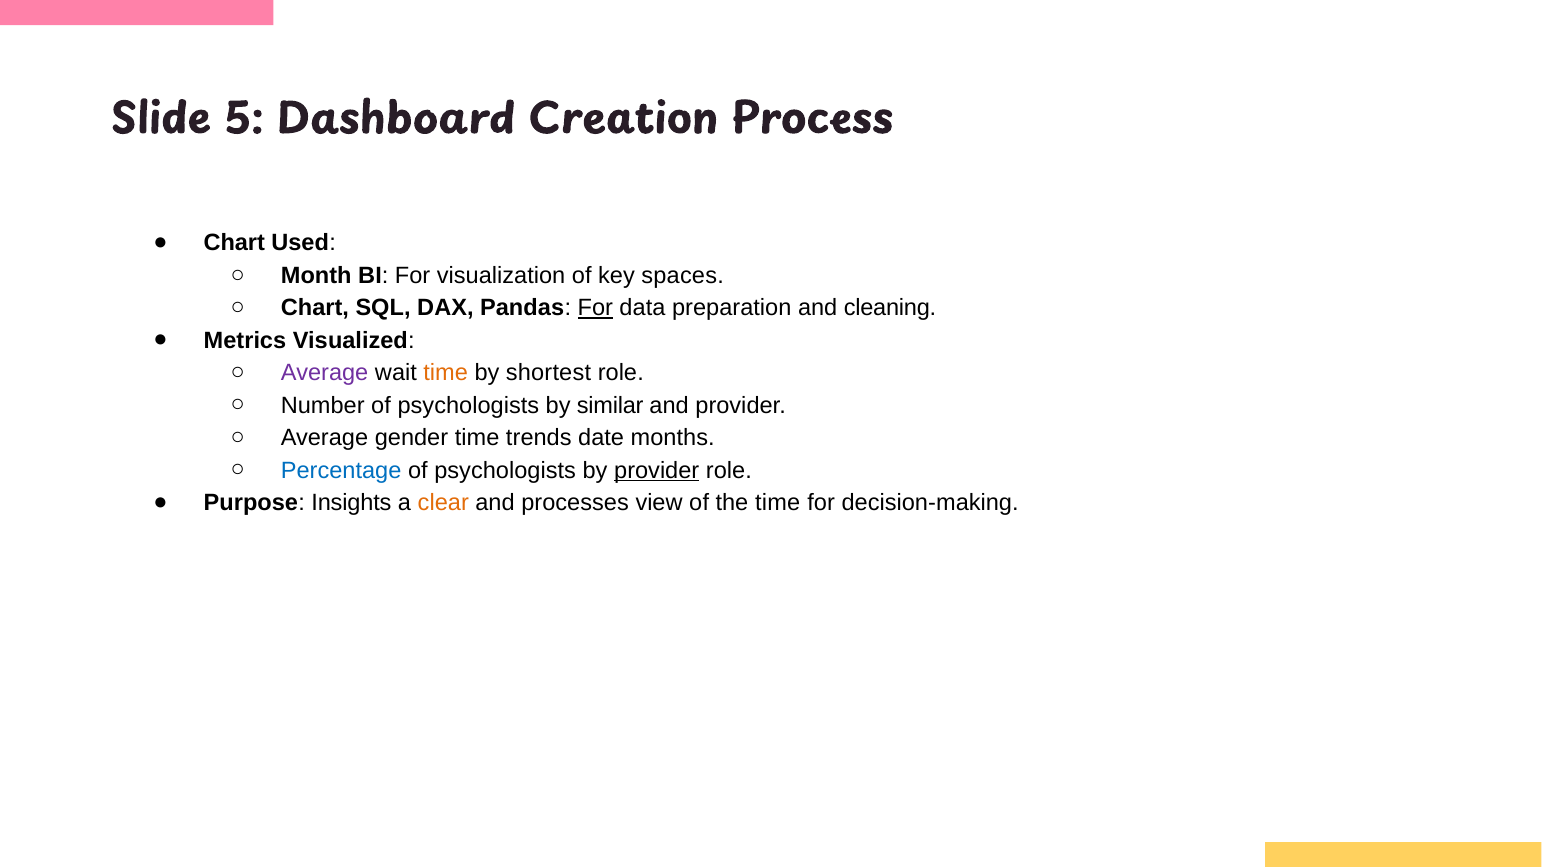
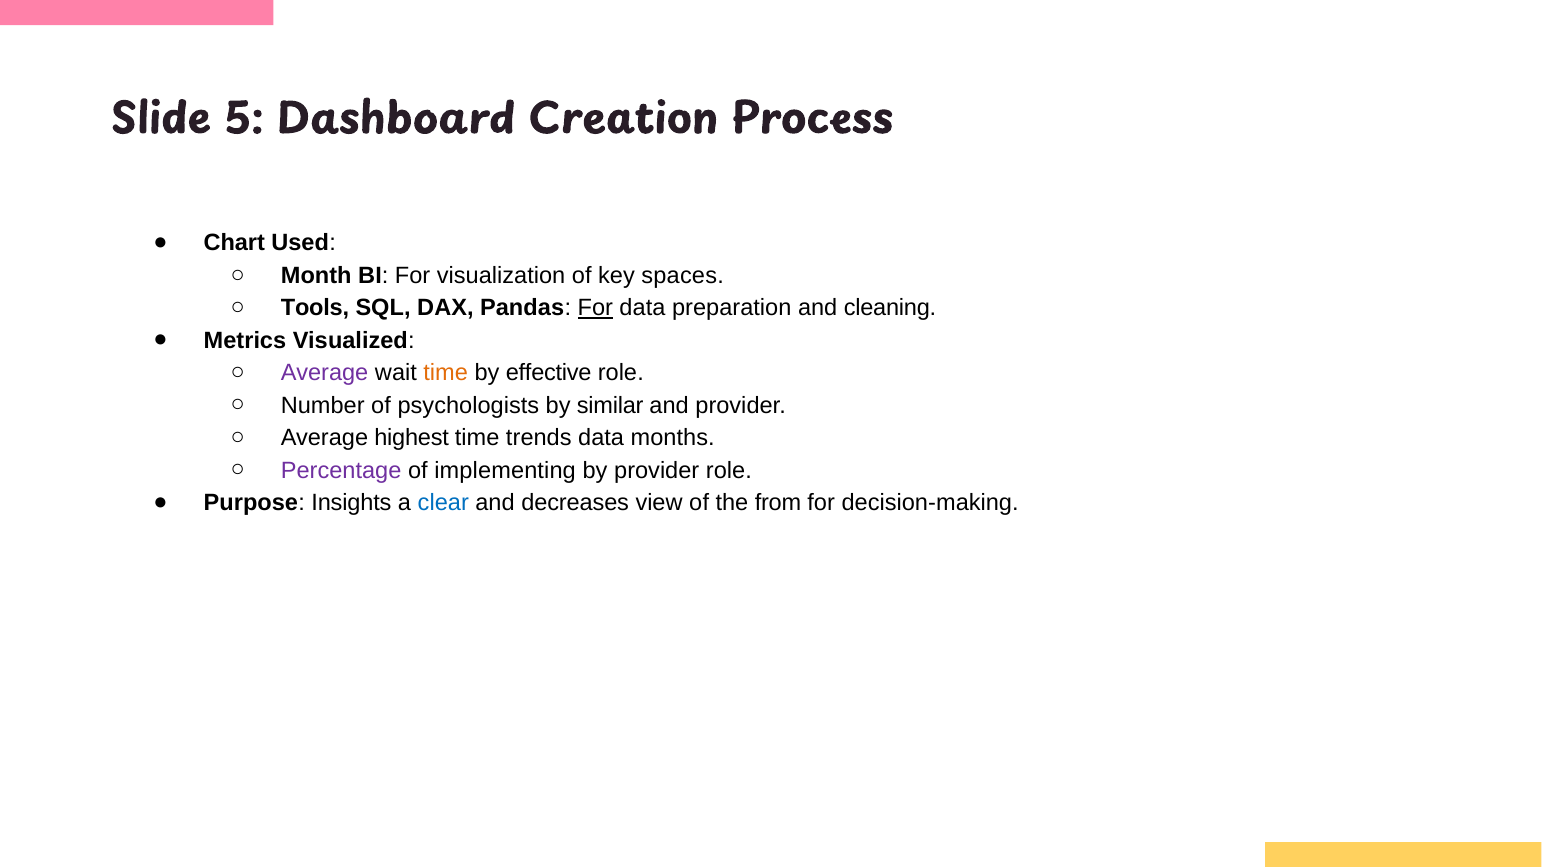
Chart: Chart -> Tools (315, 308)
shortest: shortest -> effective (549, 373)
gender: gender -> highest (412, 438)
trends date: date -> data (601, 438)
Percentage colour: blue -> purple (341, 471)
psychologists: psychologists -> implementing (505, 471)
provider underline: present -> none (657, 471)
clear colour: orange -> blue (443, 503)
processes: processes -> decreases (575, 503)
the time: time -> from (778, 503)
